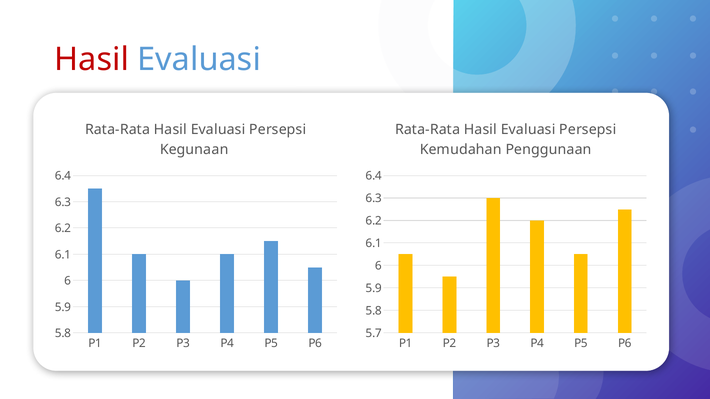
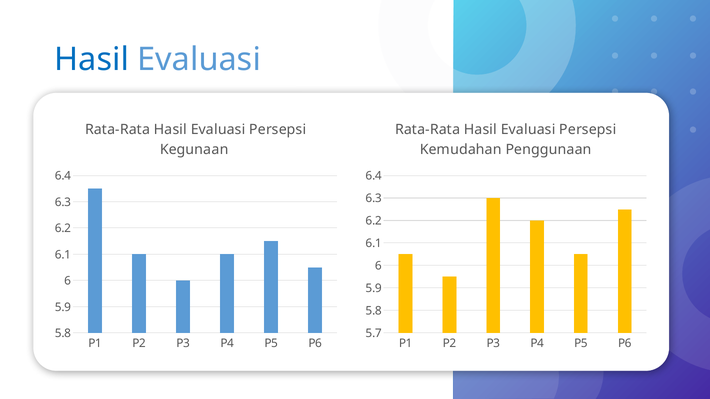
Hasil colour: red -> blue (92, 60)
